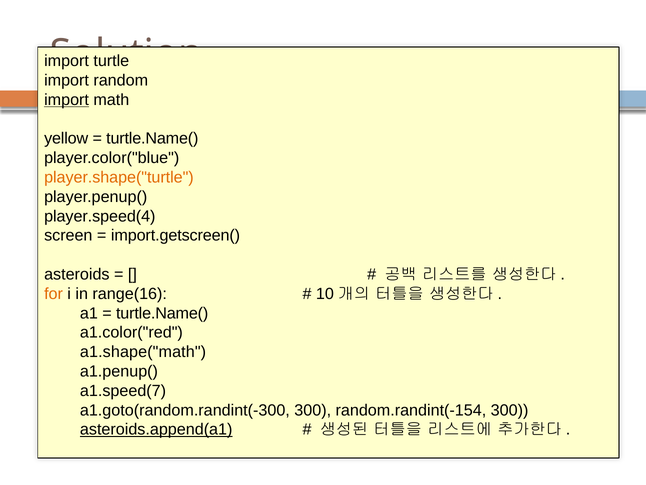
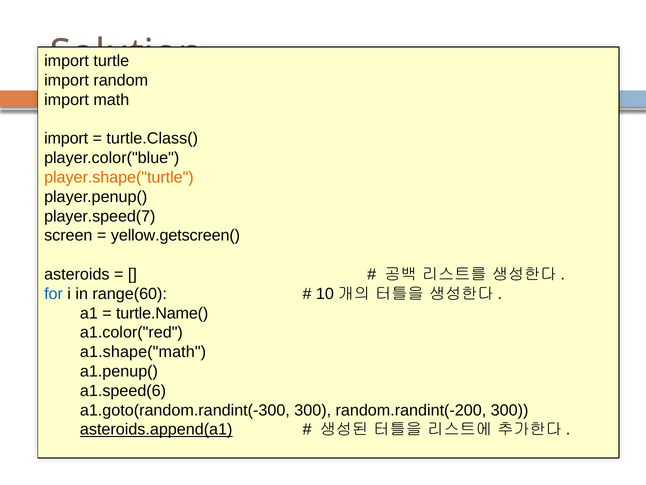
import underline: present -> none (67, 100)
yellow: yellow -> import (66, 138)
turtle.Name(: turtle.Name( -> turtle.Class( (152, 138)
player.speed(4: player.speed(4 -> player.speed(7 (100, 216)
import.getscreen(: import.getscreen( -> yellow.getscreen( (176, 235)
for colour: orange -> blue (54, 293)
range(16: range(16 -> range(60 (130, 293)
a1.speed(7: a1.speed(7 -> a1.speed(6 (123, 390)
random.randint(-154: random.randint(-154 -> random.randint(-200 (411, 410)
